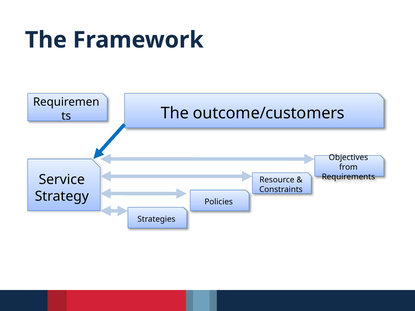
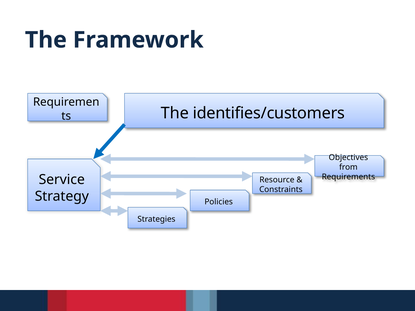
outcome/customers: outcome/customers -> identifies/customers (269, 113)
